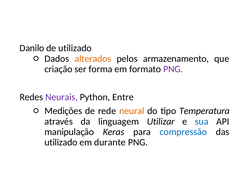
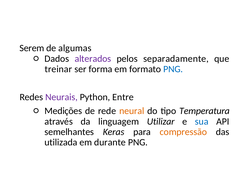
Danilo: Danilo -> Serem (32, 48)
de utilizado: utilizado -> algumas (75, 48)
alterados colour: orange -> purple (93, 59)
armazenamento: armazenamento -> separadamente (176, 59)
criação: criação -> treinar (58, 69)
PNG colour: purple -> blue (173, 69)
manipulação: manipulação -> semelhantes (69, 132)
compressão colour: blue -> orange (183, 132)
utilizado: utilizado -> utilizada (61, 142)
